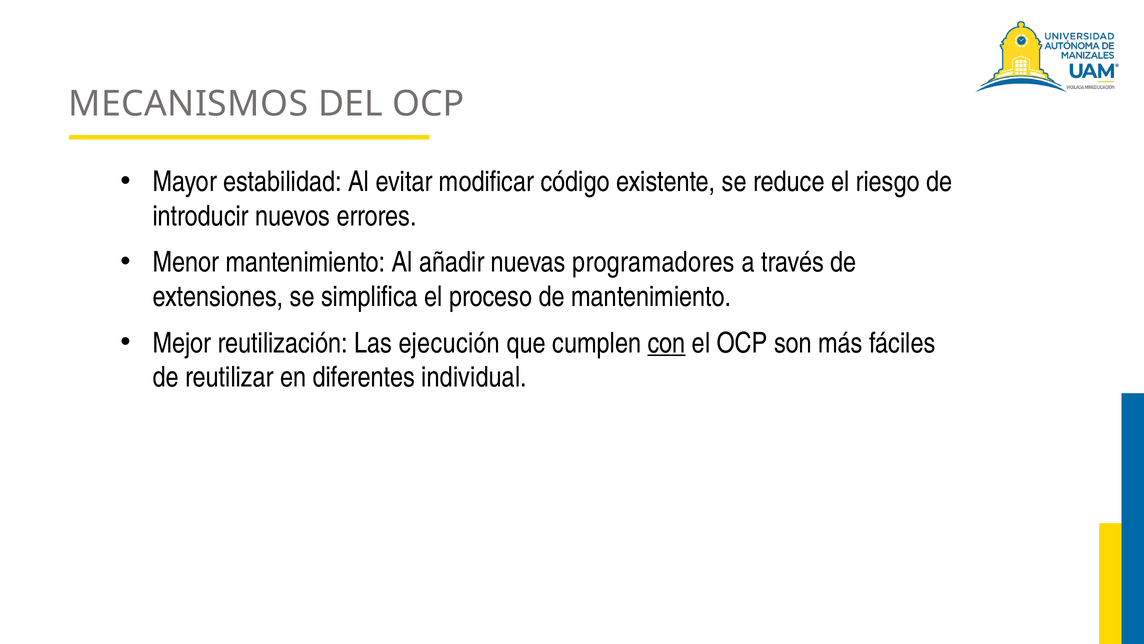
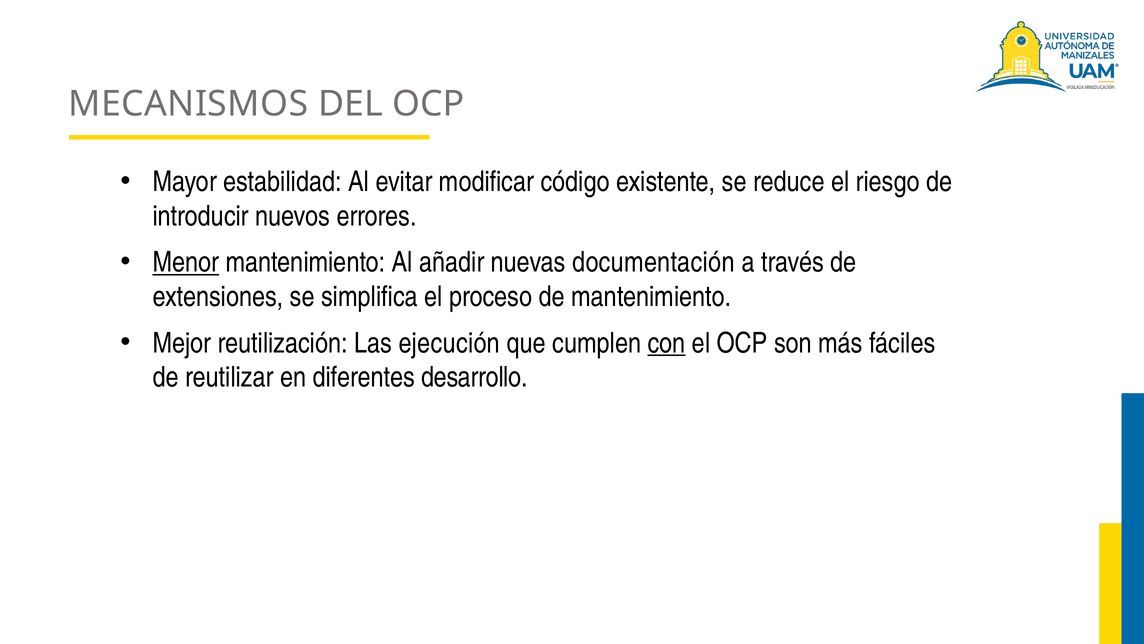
Menor underline: none -> present (186, 262)
programadores: programadores -> documentación (653, 262)
individual: individual -> desarrollo (474, 377)
